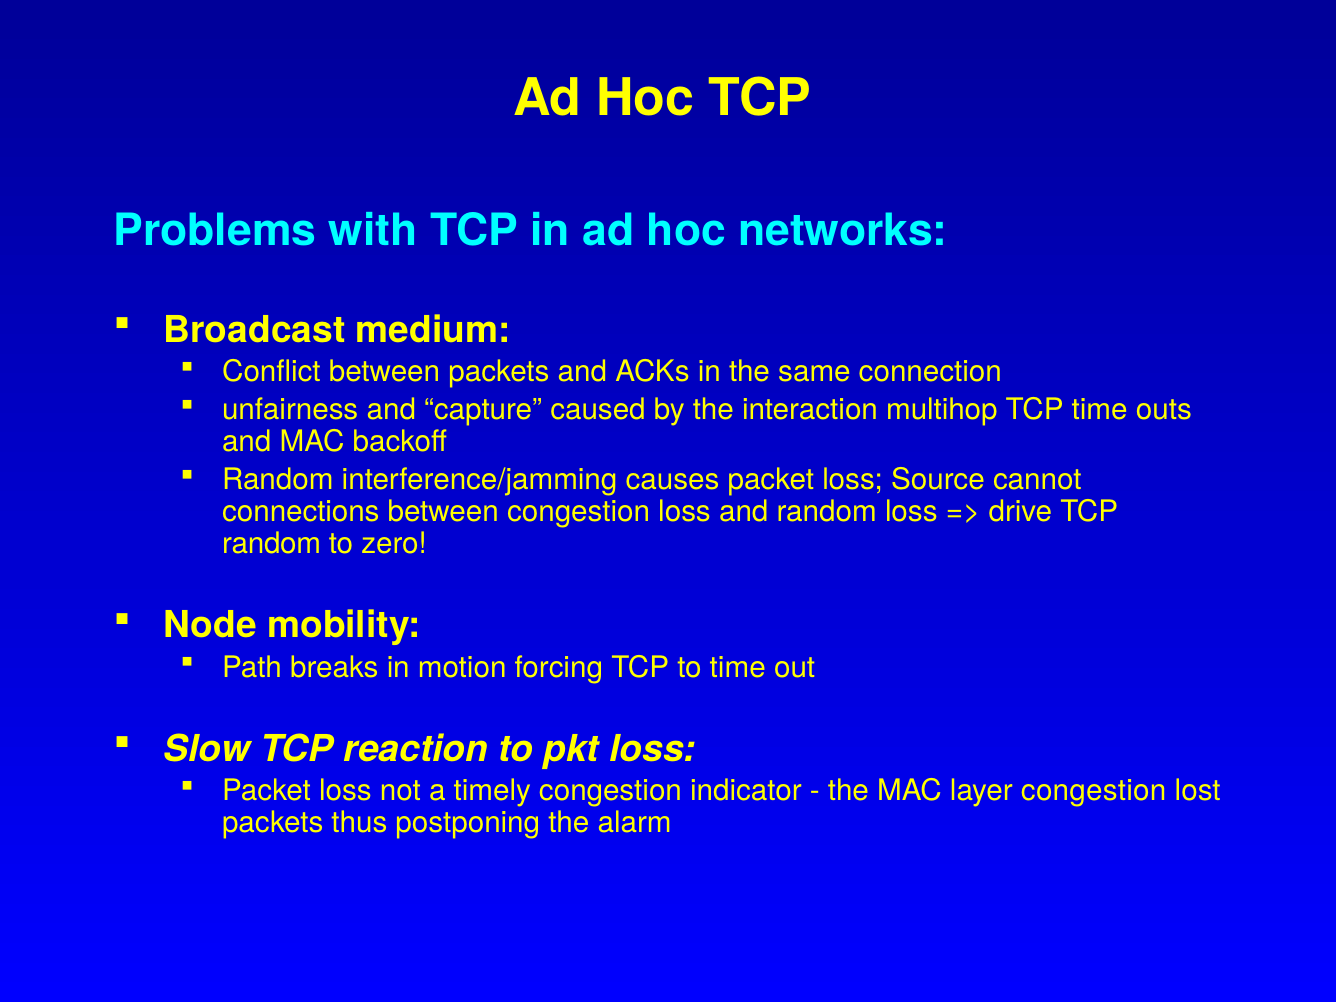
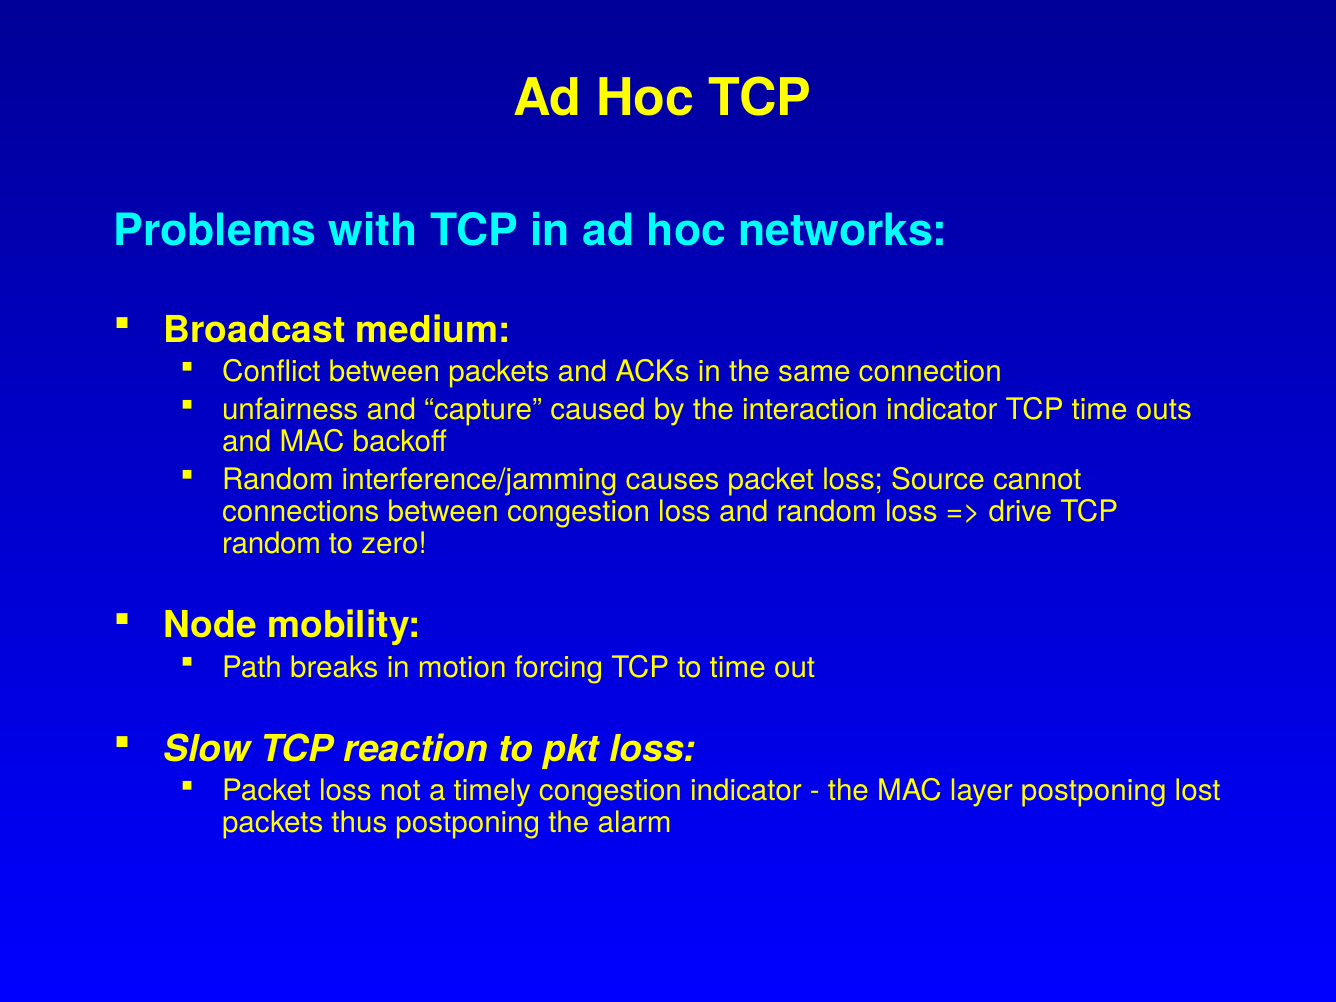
interaction multihop: multihop -> indicator (942, 410)
layer congestion: congestion -> postponing (1094, 791)
